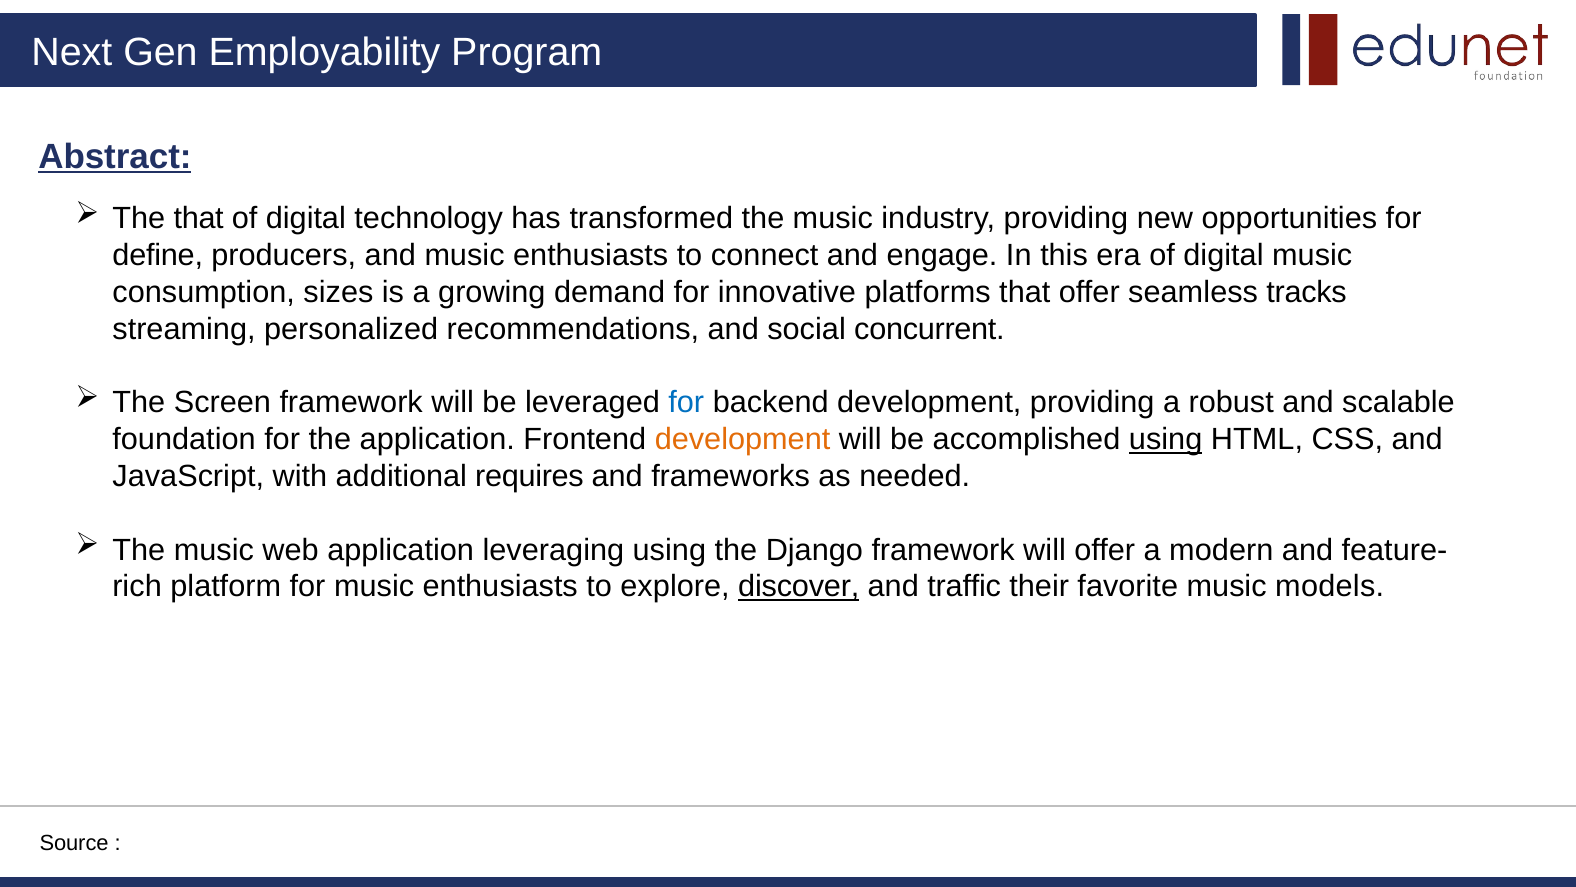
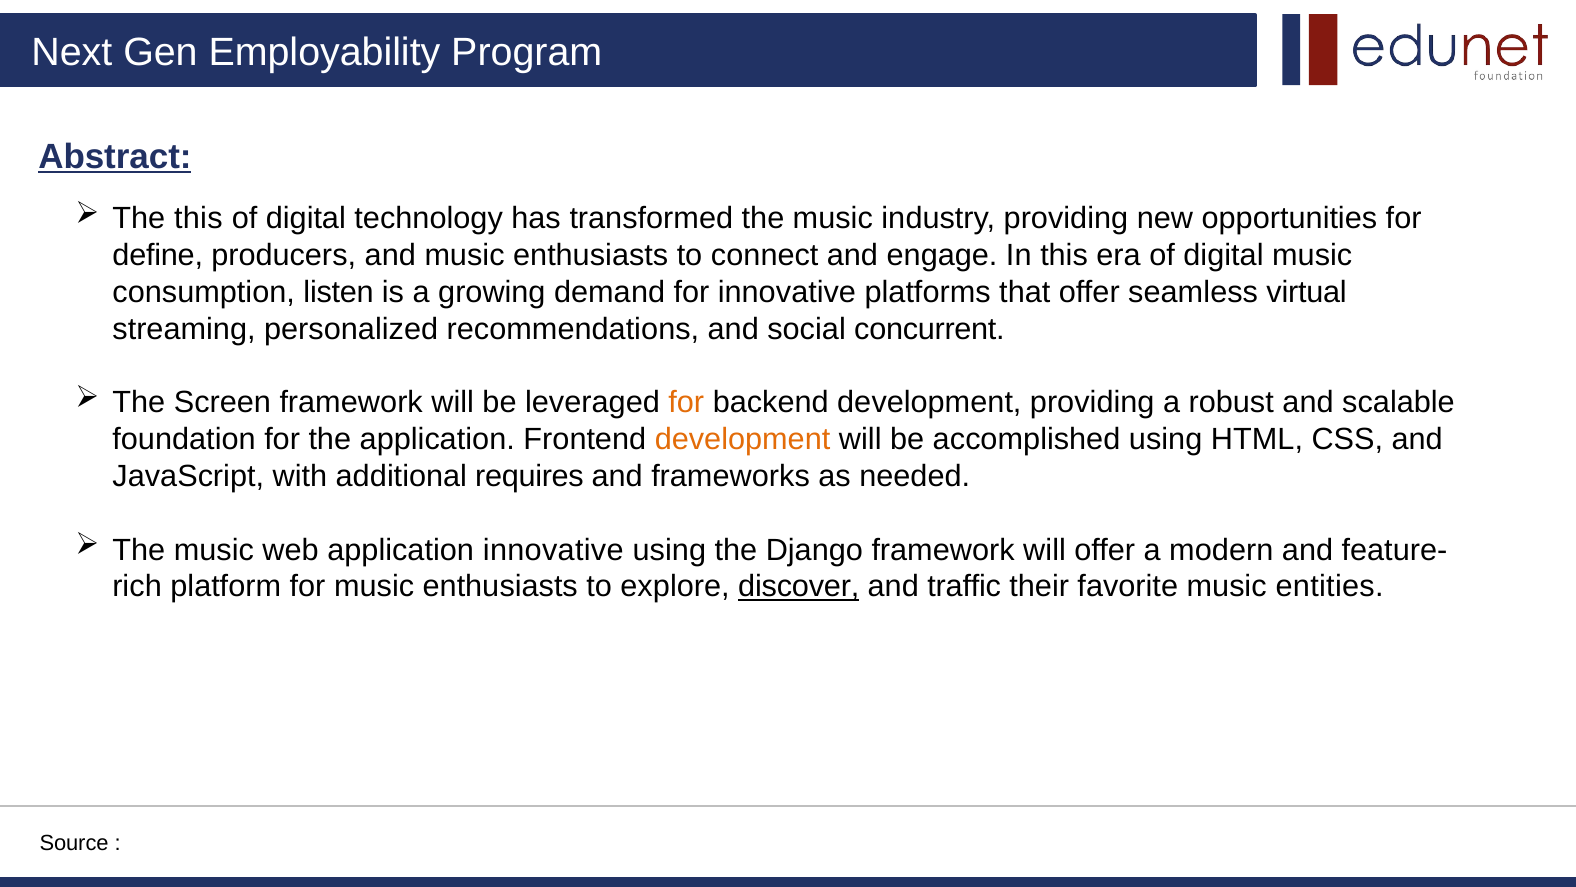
The that: that -> this (198, 218)
sizes: sizes -> listen (339, 292)
tracks: tracks -> virtual (1307, 292)
for colour: blue -> orange (686, 402)
using underline: present -> none (1166, 439)
application leveraging: leveraging -> innovative (553, 550)
models: models -> entities (1330, 586)
